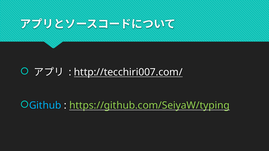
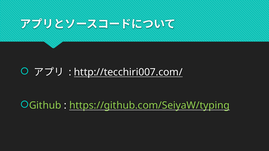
Github colour: light blue -> light green (45, 106)
